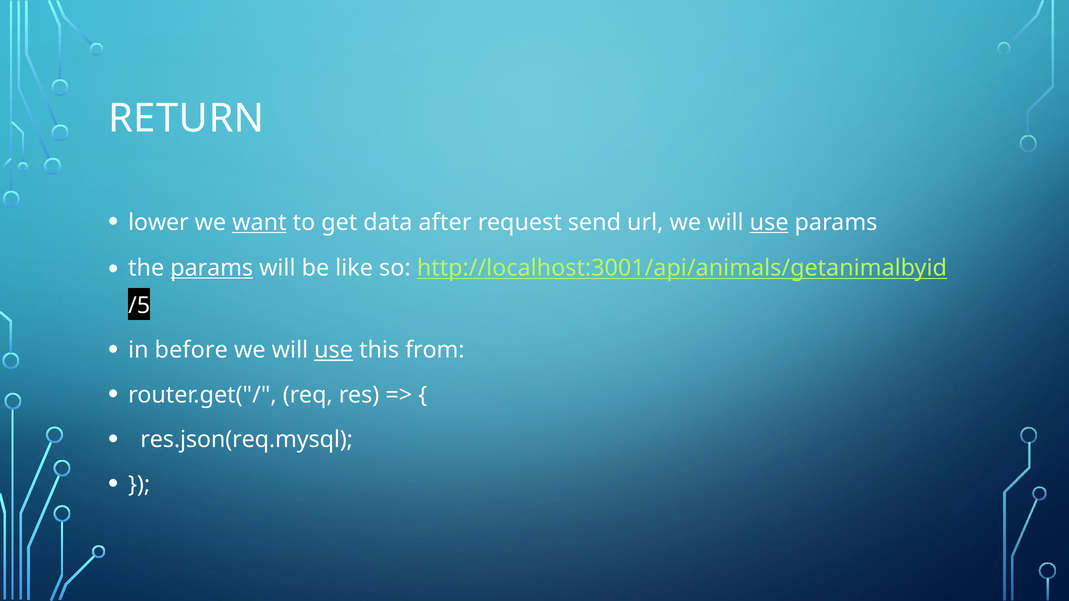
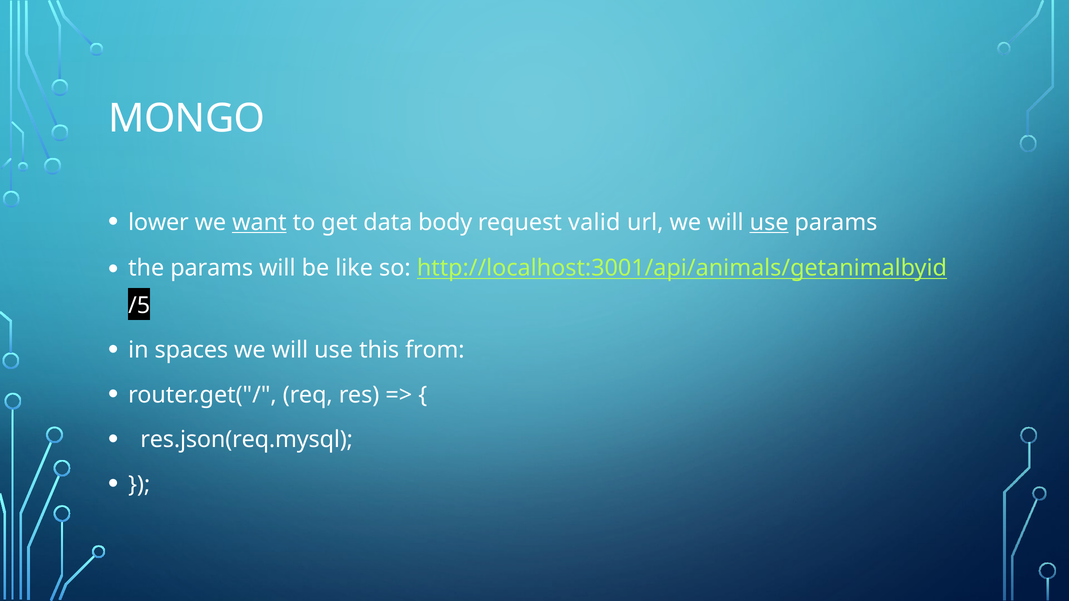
RETURN: RETURN -> MONGO (187, 119)
after: after -> body (445, 223)
send: send -> valid (594, 223)
params underline: present -> none (212, 268)
before: before -> spaces (191, 350)
use underline: present -> none (334, 350)
